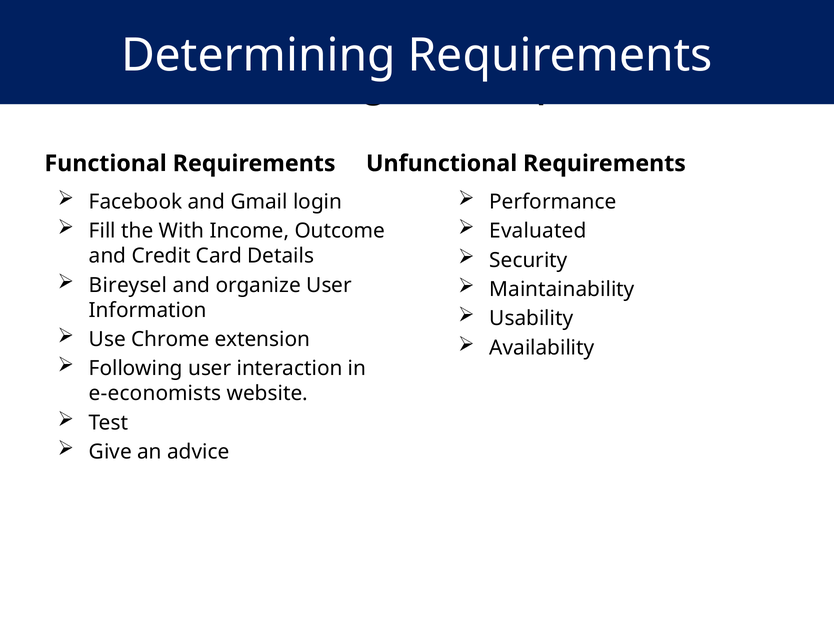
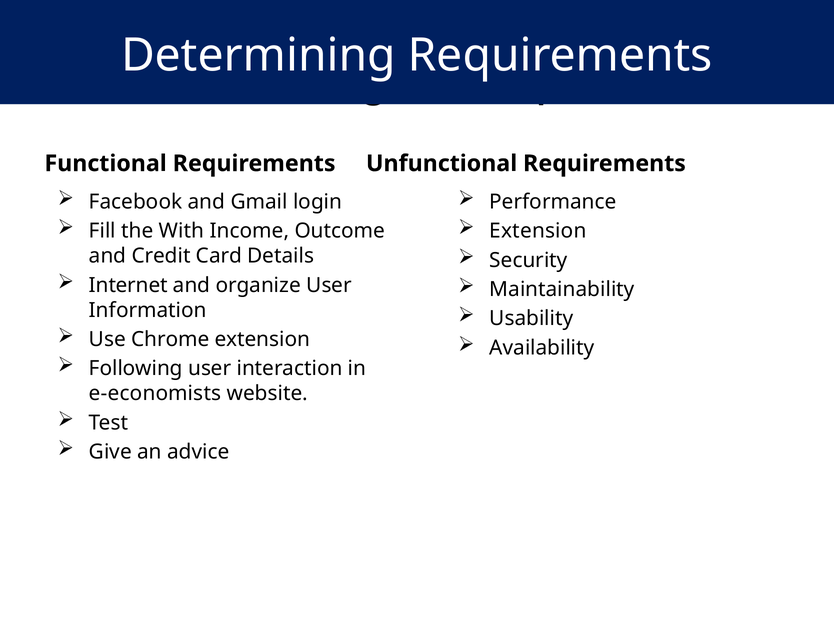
Evaluated: Evaluated -> Extension (538, 231)
Bireysel: Bireysel -> Internet (128, 285)
